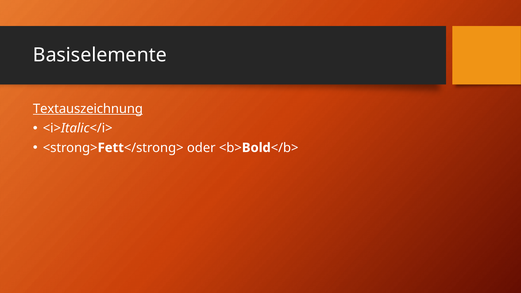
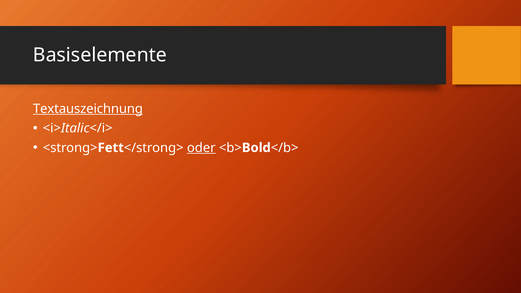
oder underline: none -> present (201, 148)
